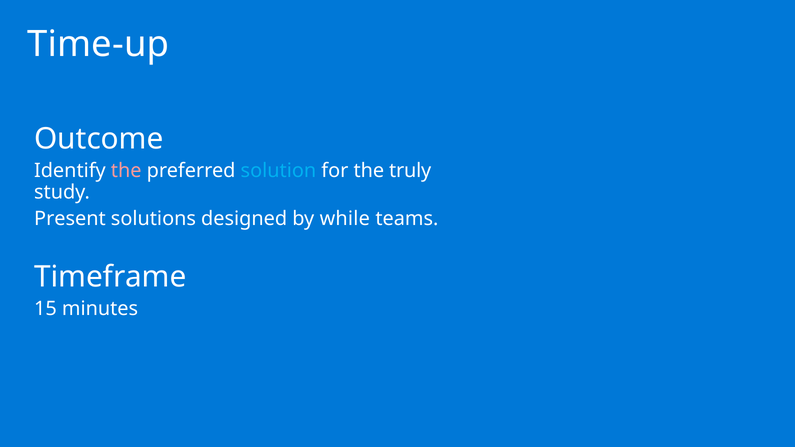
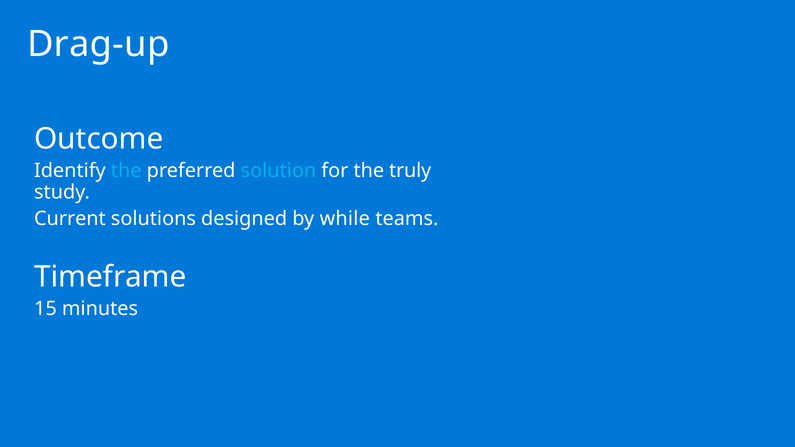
Time-up: Time-up -> Drag-up (98, 44)
the colour: pink -> light blue (126, 171)
Present: Present -> Current (70, 219)
